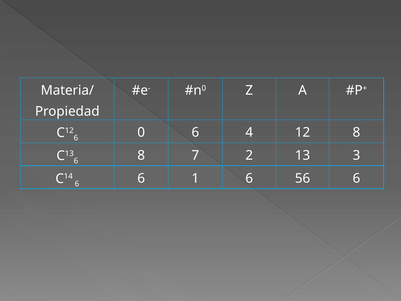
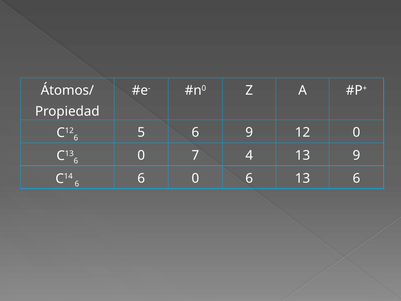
Materia/: Materia/ -> Átomos/ (67, 90)
0: 0 -> 5 (141, 132)
6 4: 4 -> 9 (249, 132)
12 8: 8 -> 0 (356, 132)
8: 8 -> 0 (141, 155)
2: 2 -> 4 (249, 155)
13 3: 3 -> 9 (356, 155)
6 6 1: 1 -> 0 (195, 178)
6 56: 56 -> 13 (303, 178)
